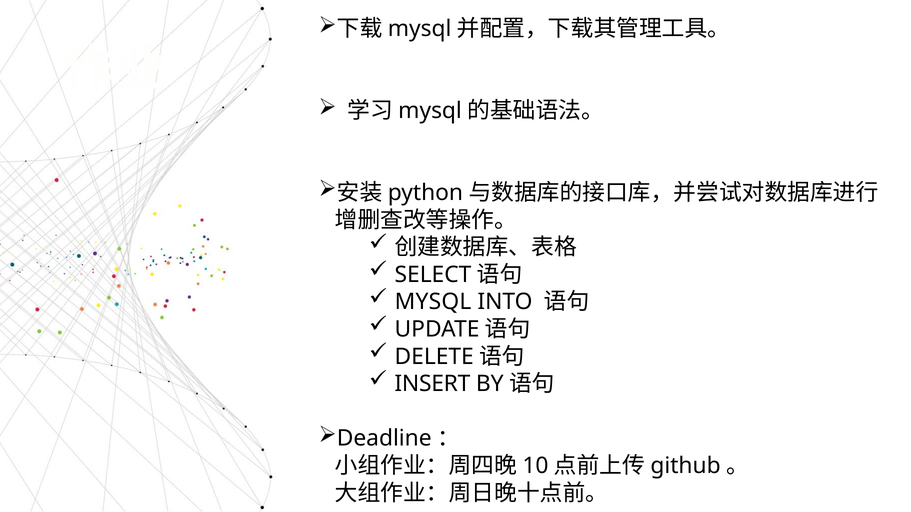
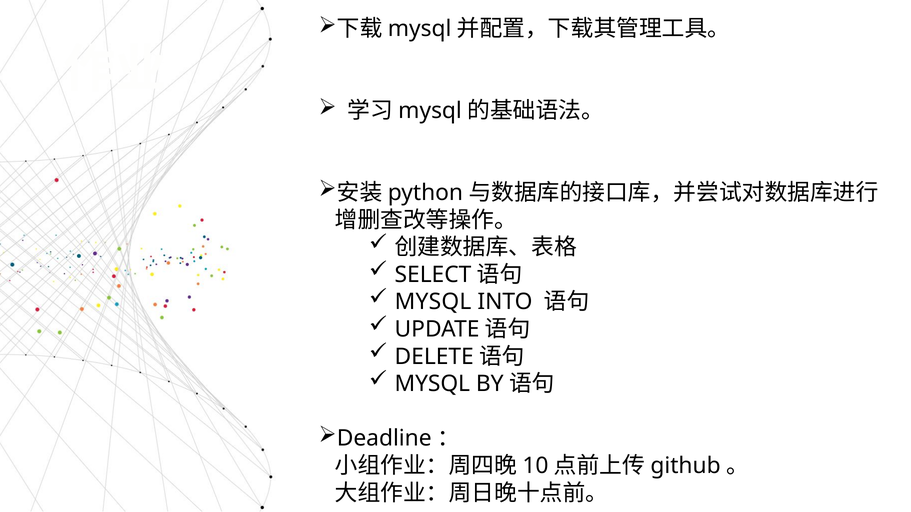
INSERT: INSERT -> MYSQL (432, 384)
